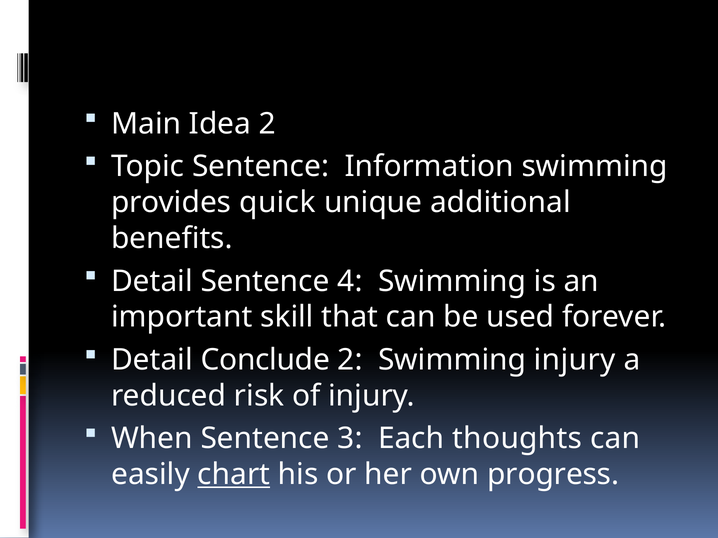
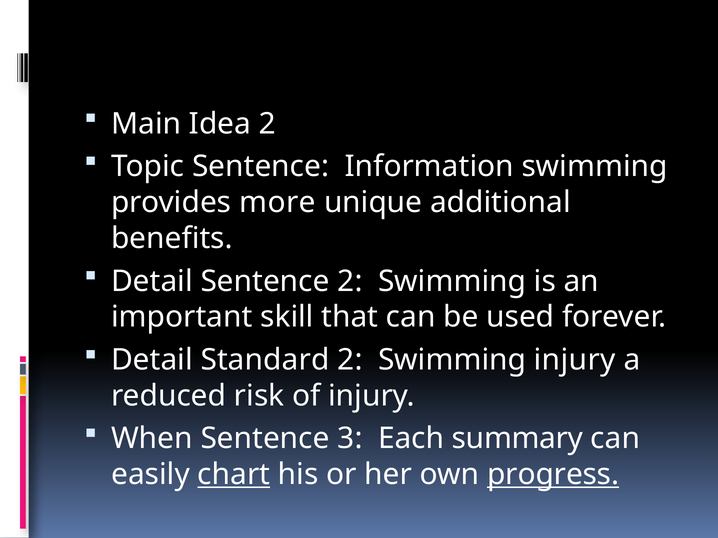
quick: quick -> more (277, 203)
Sentence 4: 4 -> 2 (350, 281)
Conclude: Conclude -> Standard (265, 360)
thoughts: thoughts -> summary (518, 439)
progress underline: none -> present (553, 475)
